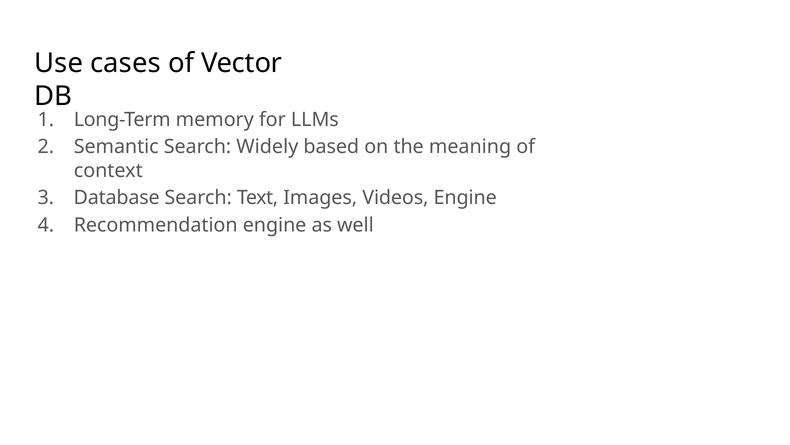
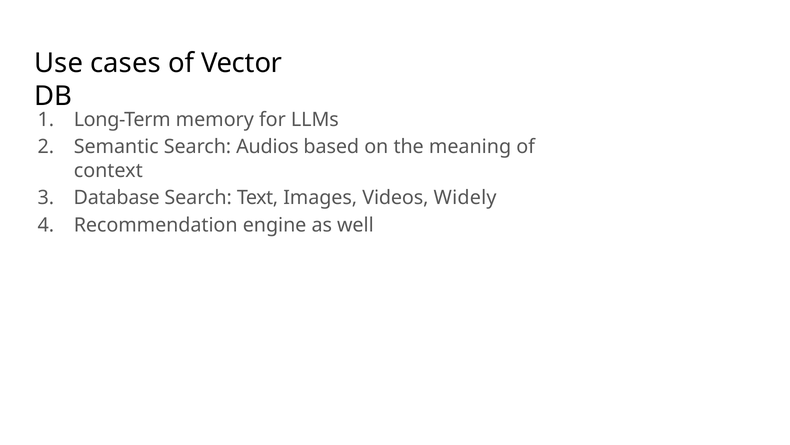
Widely: Widely -> Audios (267, 147)
Videos Engine: Engine -> Widely (465, 198)
